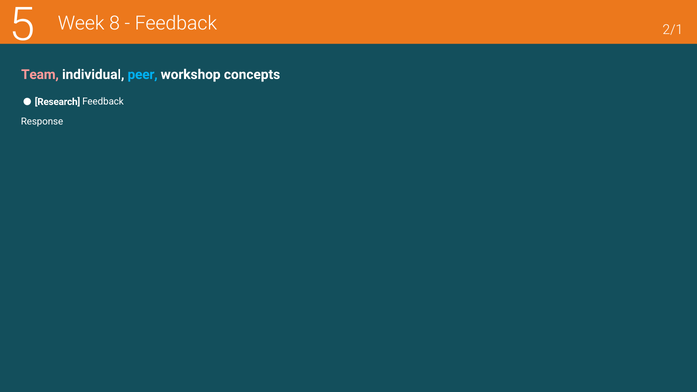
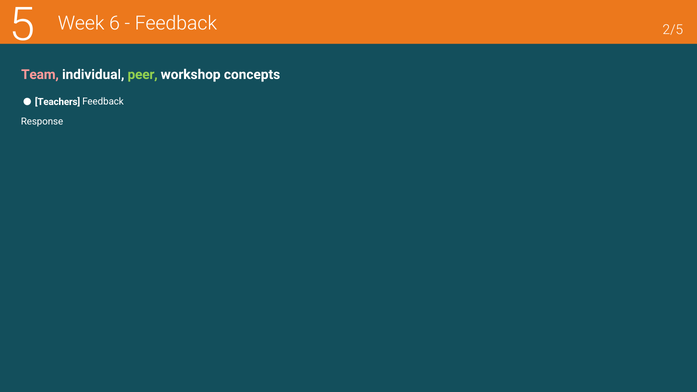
8: 8 -> 6 (115, 23)
2/1: 2/1 -> 2/5 (673, 30)
peer colour: light blue -> light green (143, 75)
Research: Research -> Teachers (57, 102)
